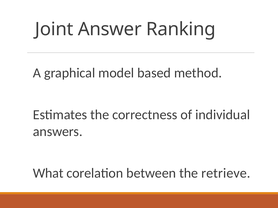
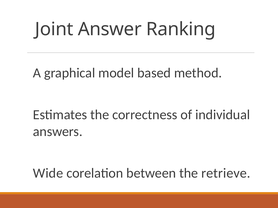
What: What -> Wide (48, 174)
